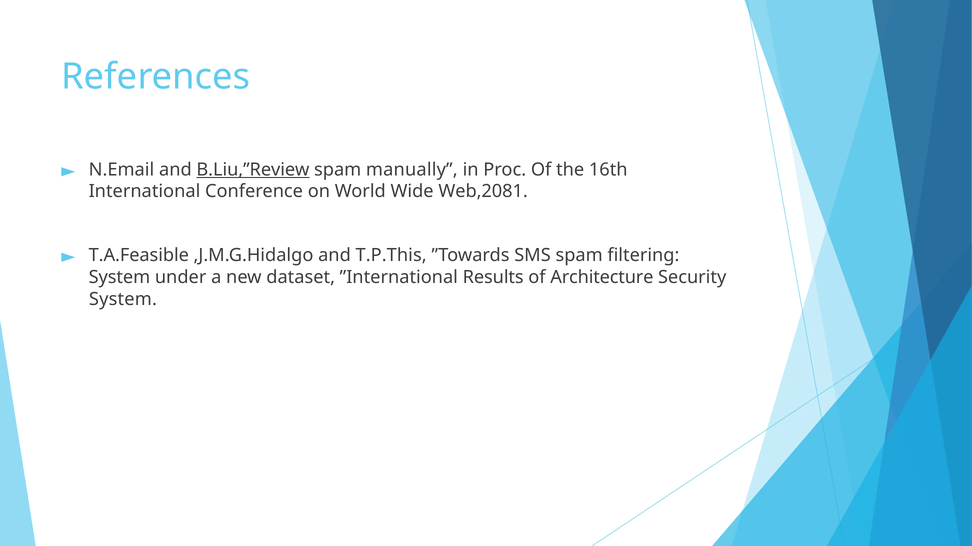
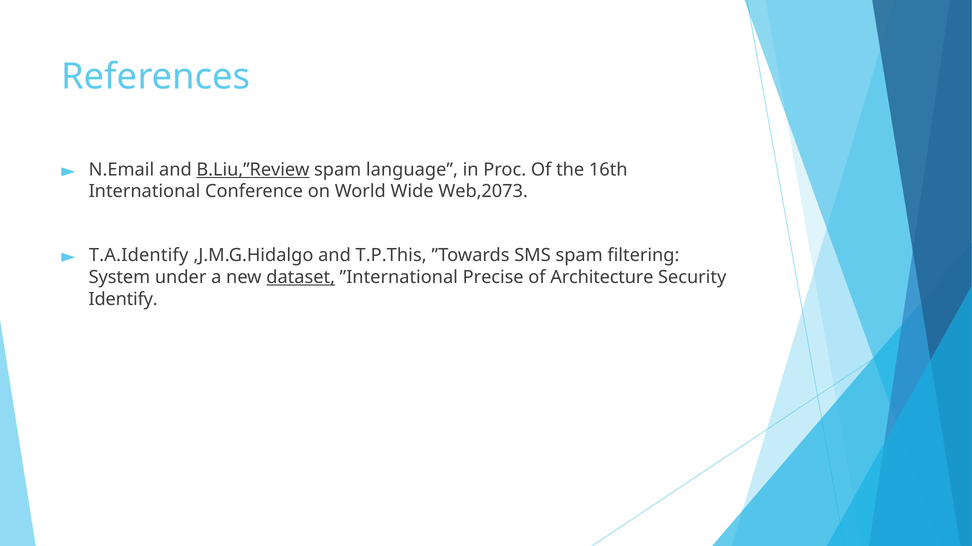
manually: manually -> language (412, 170)
Web,2081: Web,2081 -> Web,2073 (483, 192)
T.A.Feasible: T.A.Feasible -> T.A.Identify (139, 256)
dataset underline: none -> present (301, 278)
Results: Results -> Precise (493, 278)
System: System -> Identify (123, 299)
